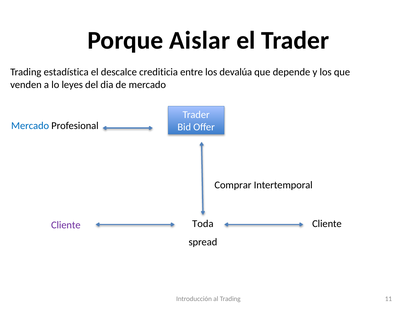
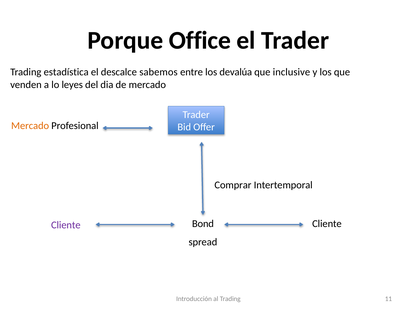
Aislar: Aislar -> Office (200, 40)
crediticia: crediticia -> sabemos (158, 72)
depende: depende -> inclusive (291, 72)
Mercado colour: blue -> orange (30, 126)
Toda: Toda -> Bond (203, 224)
